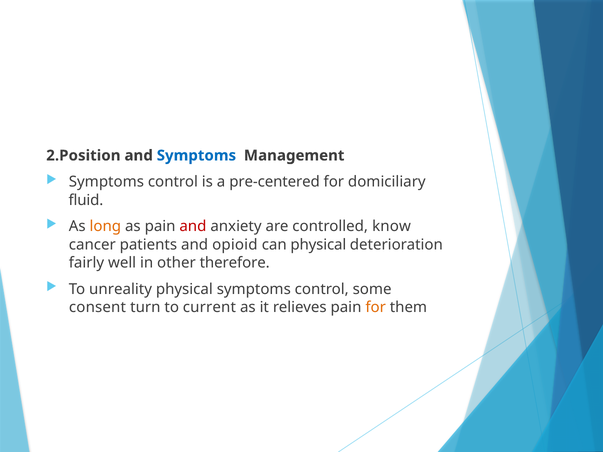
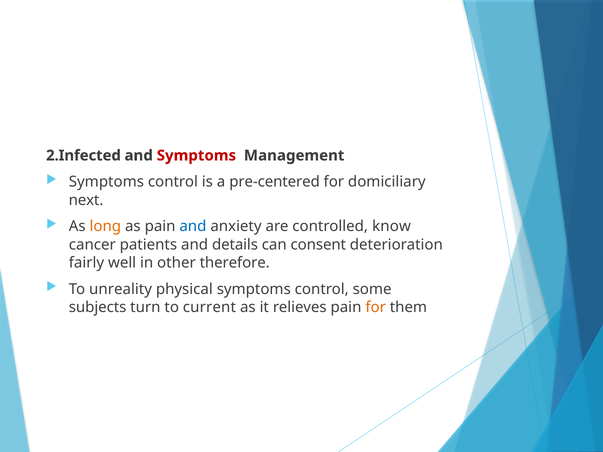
2.Position: 2.Position -> 2.Infected (83, 156)
Symptoms colour: blue -> red (196, 156)
fluid: fluid -> next (86, 200)
and colour: red -> blue (193, 227)
opioid: opioid -> details (235, 245)
can physical: physical -> consent (318, 245)
consent: consent -> subjects (98, 307)
